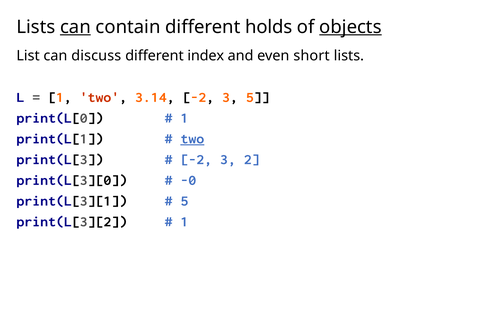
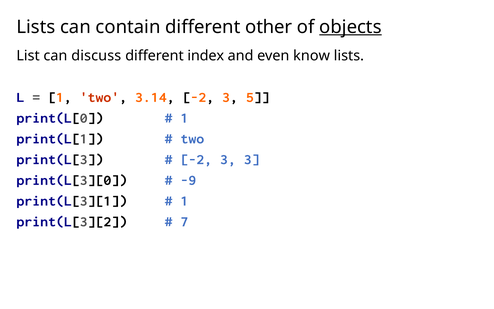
can underline: present -> none (75, 27)
holds: holds -> other (269, 27)
short: short -> know (312, 56)
two underline: present -> none (192, 139)
3 2: 2 -> 3 (252, 159)
-0: -0 -> -9 (188, 180)
5: 5 -> 1 (184, 201)
1: 1 -> 7 (184, 221)
